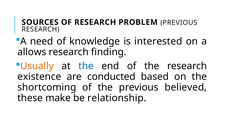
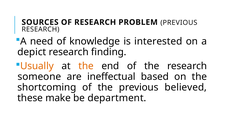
allows: allows -> depict (32, 52)
the colour: blue -> orange (86, 66)
existence: existence -> someone (39, 77)
conducted: conducted -> ineffectual (111, 77)
relationship: relationship -> department (117, 98)
